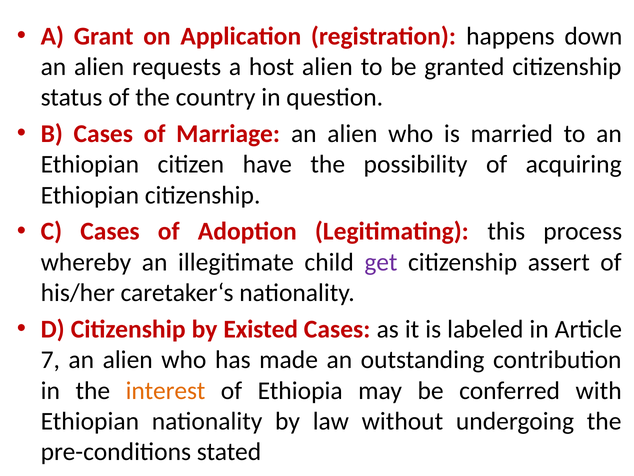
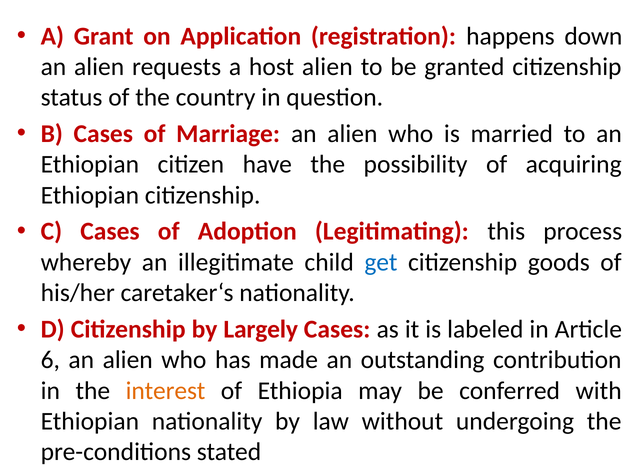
get colour: purple -> blue (381, 262)
assert: assert -> goods (559, 262)
Existed: Existed -> Largely (261, 329)
7: 7 -> 6 (50, 360)
